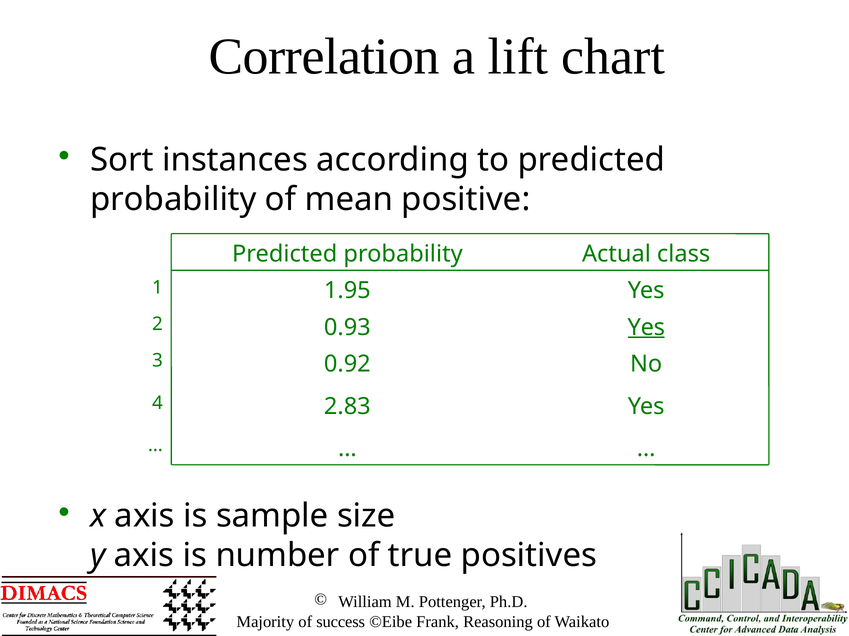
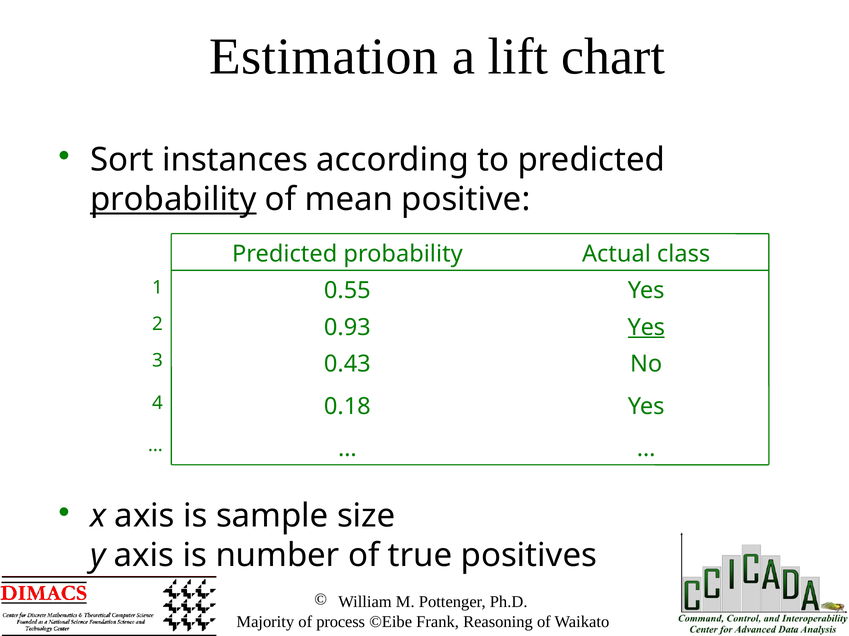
Correlation: Correlation -> Estimation (324, 57)
probability underline: none -> present (173, 200)
1.95: 1.95 -> 0.55 (347, 291)
0.92: 0.92 -> 0.43 (347, 364)
2.83: 2.83 -> 0.18 (347, 407)
success: success -> process (341, 622)
